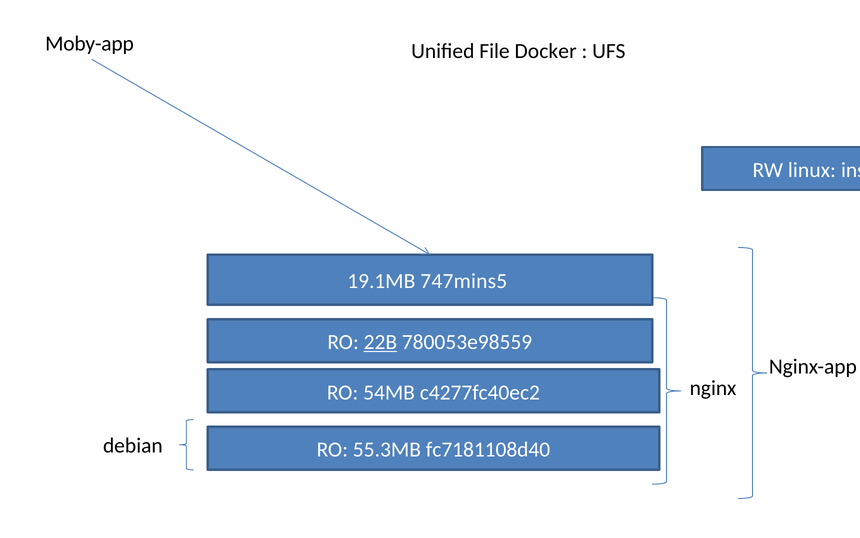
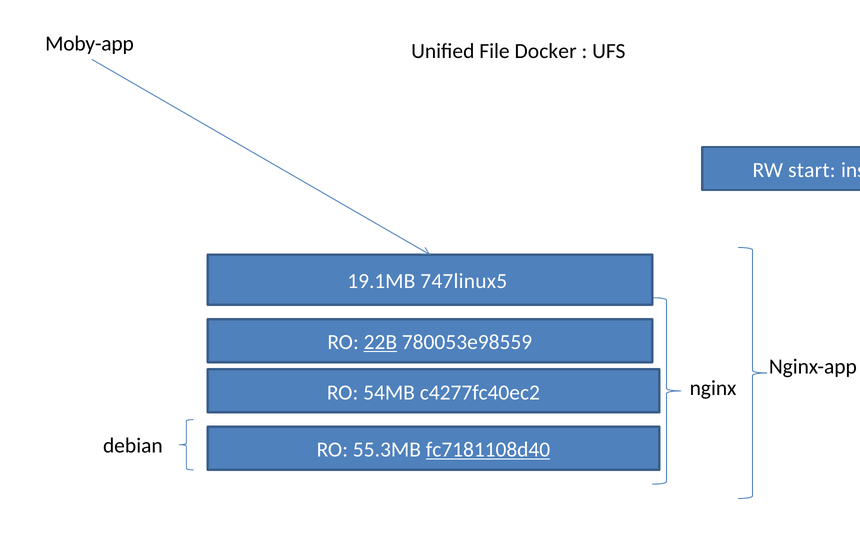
linux: linux -> start (812, 170)
747mins5: 747mins5 -> 747linux5 (464, 281)
fc7181108d40 underline: none -> present (488, 449)
